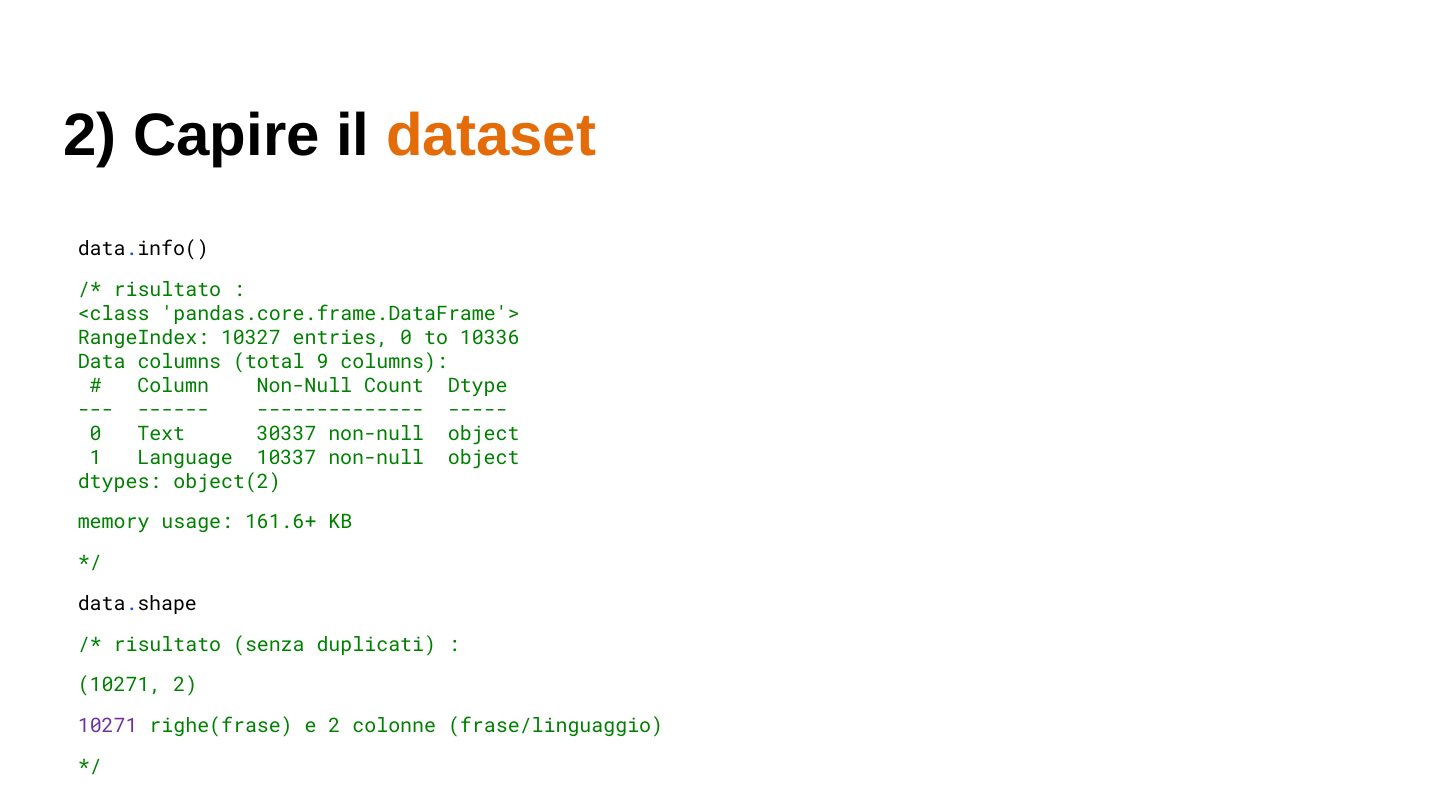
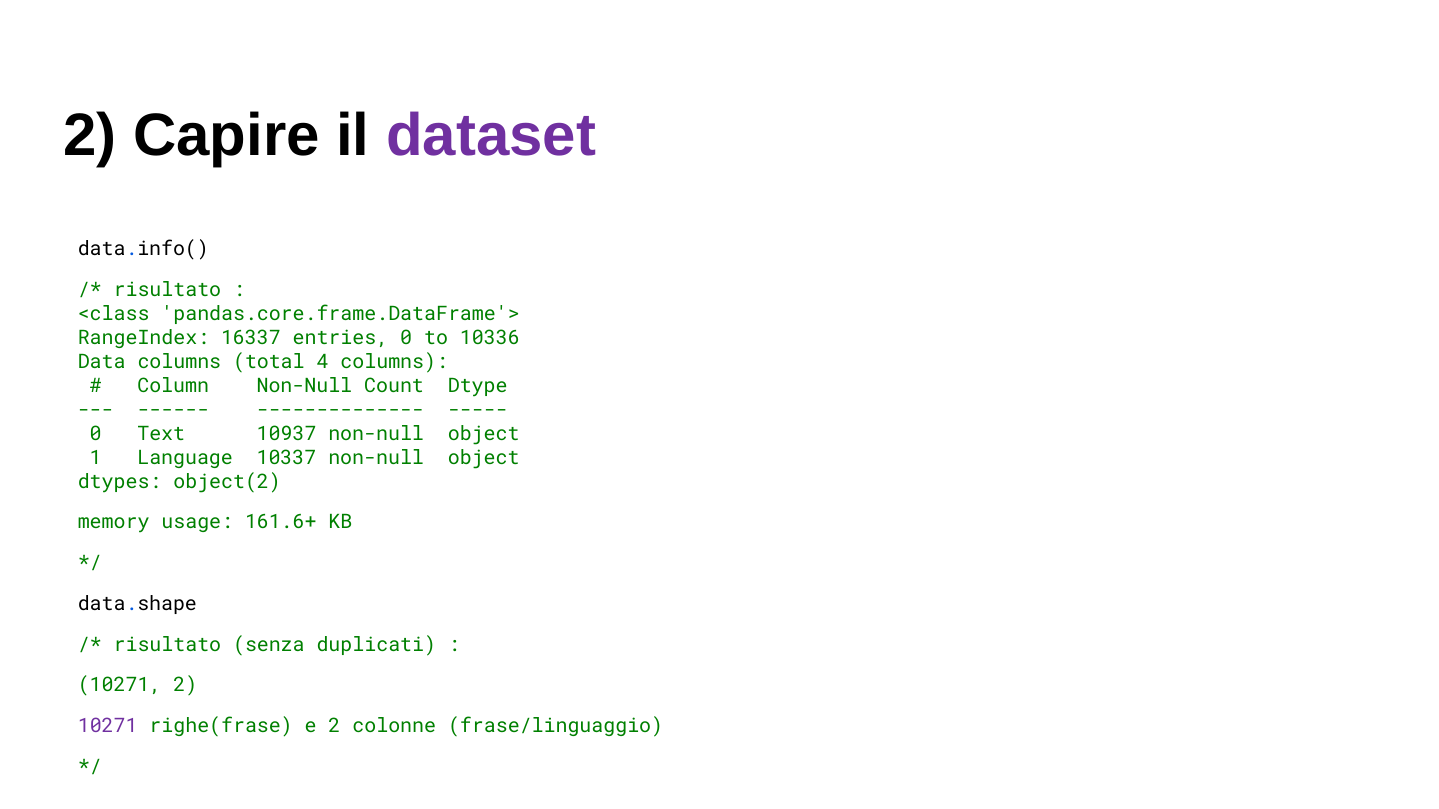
dataset colour: orange -> purple (491, 135)
10327: 10327 -> 16337 (251, 338)
9: 9 -> 4 (323, 362)
30337: 30337 -> 10937 (287, 434)
